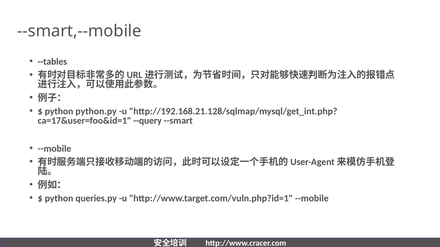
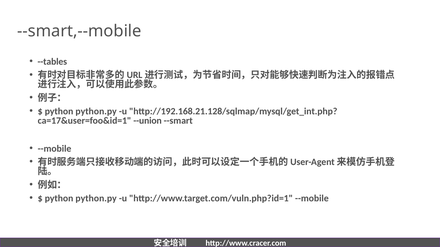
--query: --query -> --union (148, 121)
queries.py: queries.py -> python.py (96, 199)
